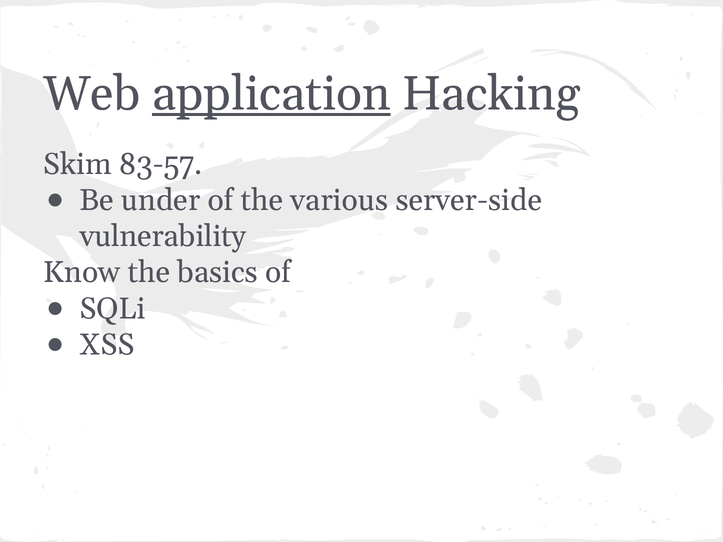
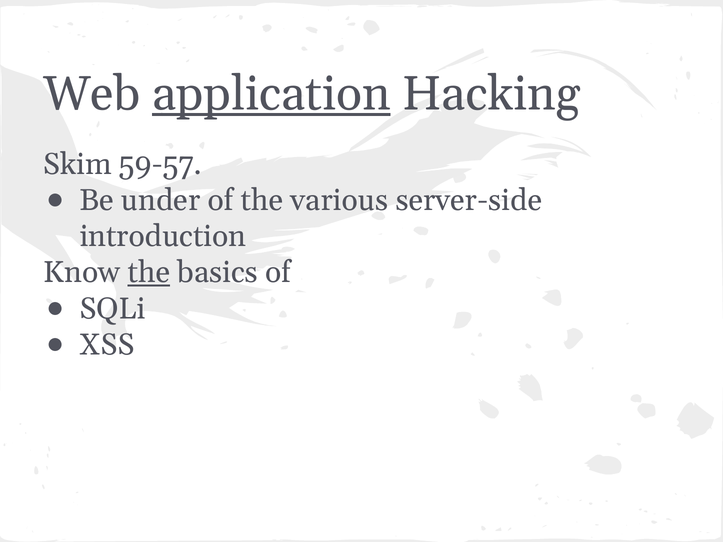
83-57: 83-57 -> 59-57 (160, 164)
vulnerability: vulnerability -> introduction (163, 237)
the underline: none -> present (149, 273)
